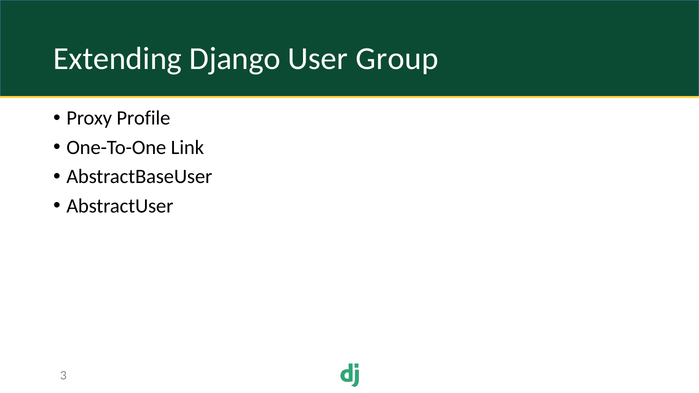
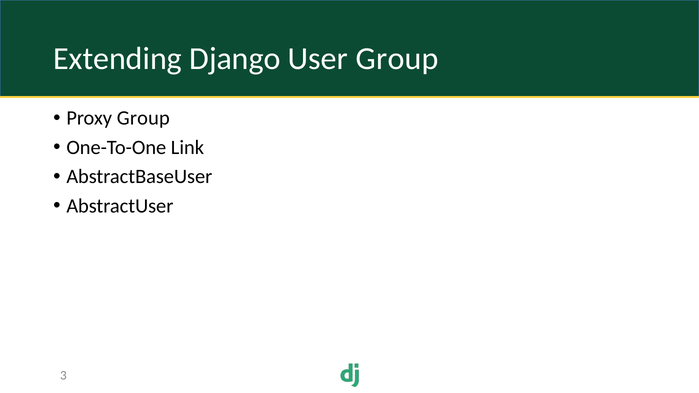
Proxy Profile: Profile -> Group (143, 118)
